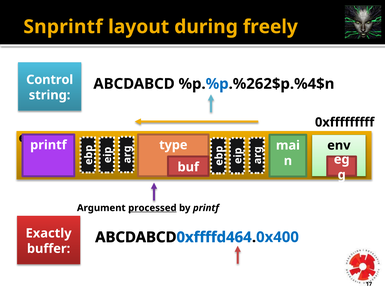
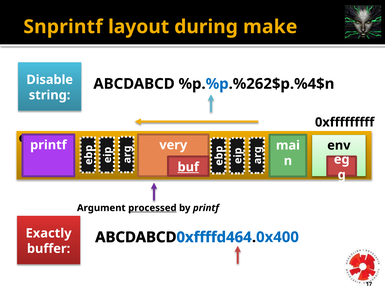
freely: freely -> make (270, 27)
Control: Control -> Disable (50, 80)
type: type -> very (173, 145)
buf underline: none -> present (188, 167)
